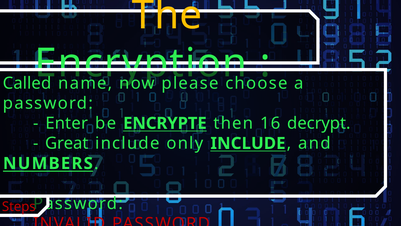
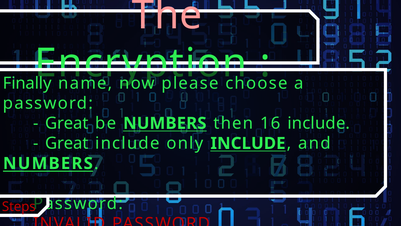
The colour: yellow -> pink (167, 15)
Called: Called -> Finally (27, 83)
Enter: Enter -> Great (67, 123)
be ENCRYPTE: ENCRYPTE -> NUMBERS (165, 123)
16 decrypt: decrypt -> include (319, 123)
